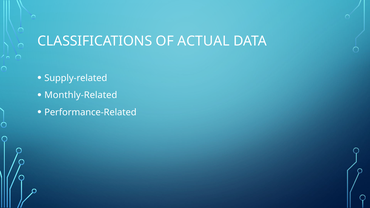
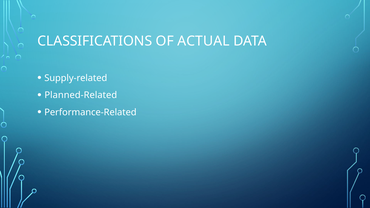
Monthly-Related: Monthly-Related -> Planned-Related (81, 95)
